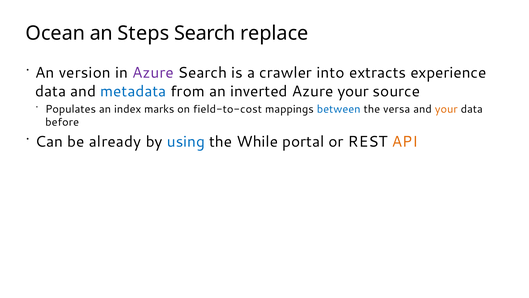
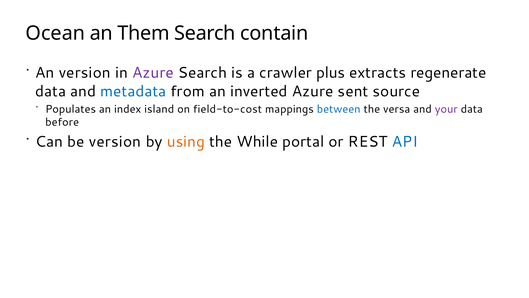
Steps: Steps -> Them (144, 33)
replace: replace -> contain (274, 33)
into: into -> plus (331, 73)
experience: experience -> regenerate (448, 73)
Azure your: your -> sent (353, 91)
marks: marks -> island (159, 109)
your colour: orange -> purple (446, 109)
be already: already -> version (115, 141)
using colour: blue -> orange (186, 141)
API colour: orange -> blue (405, 141)
